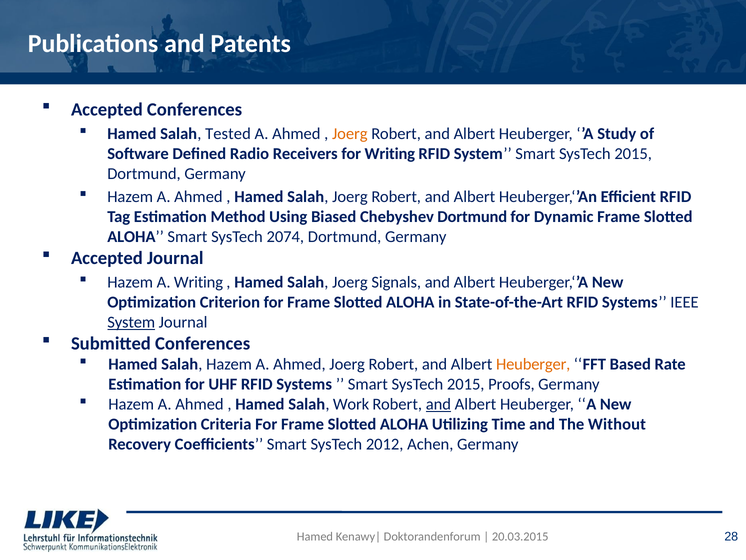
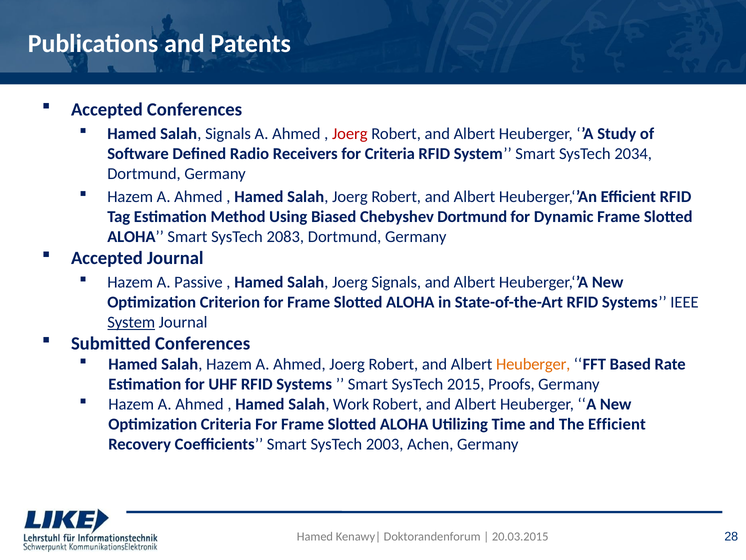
Salah Tested: Tested -> Signals (228, 134)
Joerg colour: orange -> red (350, 134)
for Writing: Writing -> Criteria (390, 154)
System Smart SysTech 2015: 2015 -> 2034 (633, 154)
2074: 2074 -> 2083 (285, 237)
A Writing: Writing -> Passive (198, 282)
and underline: present -> none (438, 404)
The Without: Without -> Efficient (617, 424)
2012: 2012 -> 2003 (385, 444)
